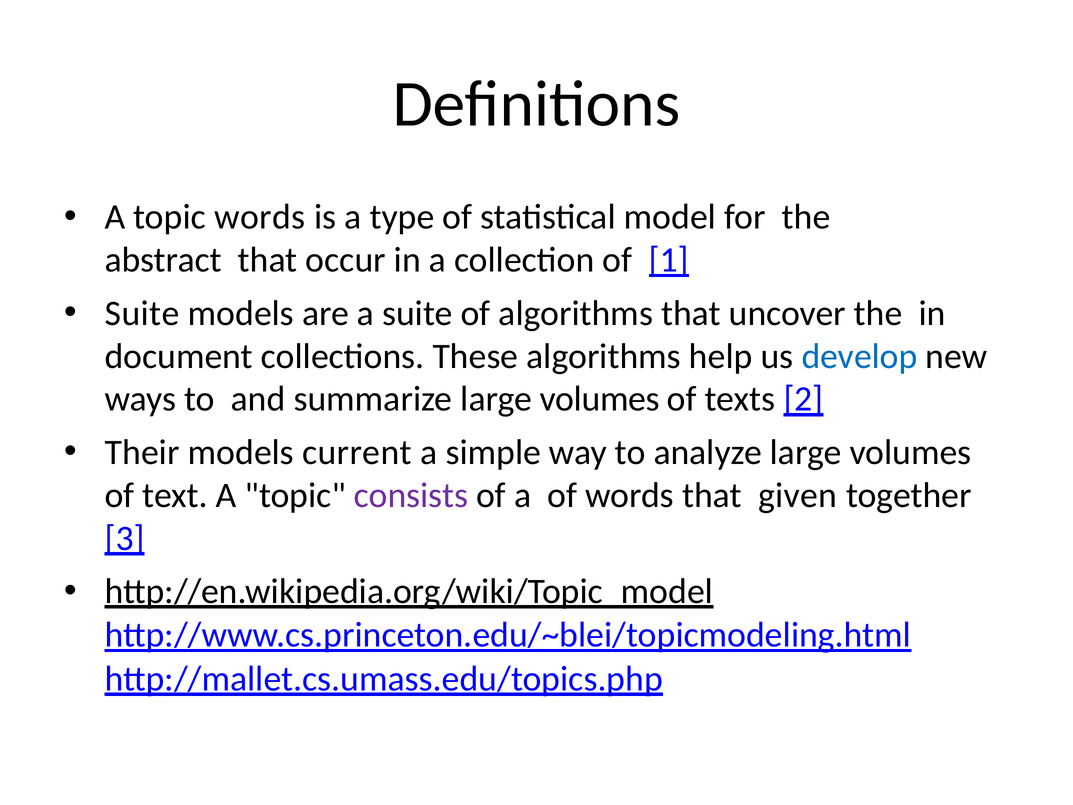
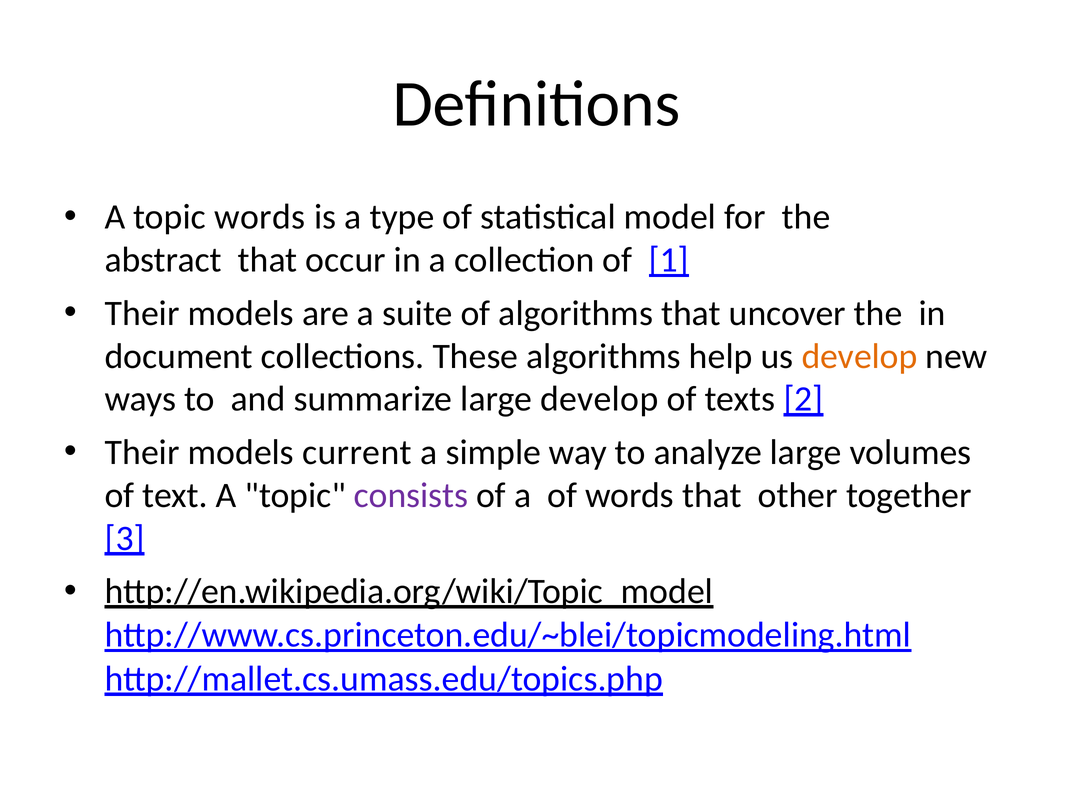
Suite: Suite -> Their (142, 313)
develop colour: blue -> orange (859, 356)
summarize large volumes: volumes -> develop (599, 399)
given: given -> other (798, 495)
